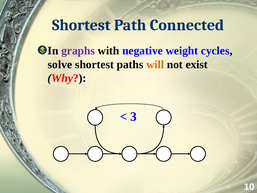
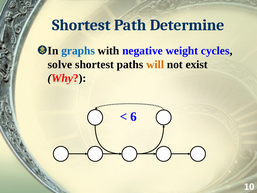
Connected: Connected -> Determine (187, 25)
graphs colour: purple -> blue (78, 51)
3: 3 -> 6 (134, 117)
